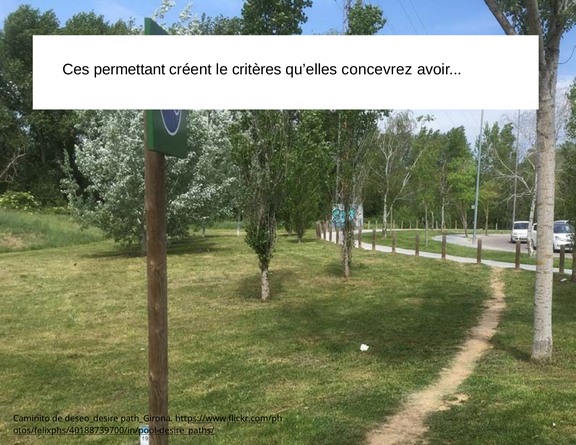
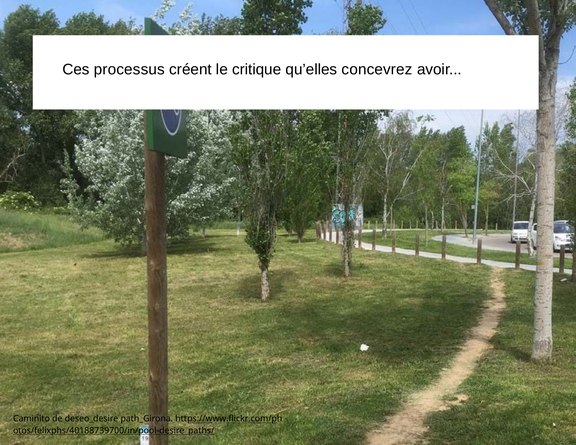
permettant: permettant -> processus (129, 69)
critères: critères -> critique (257, 69)
